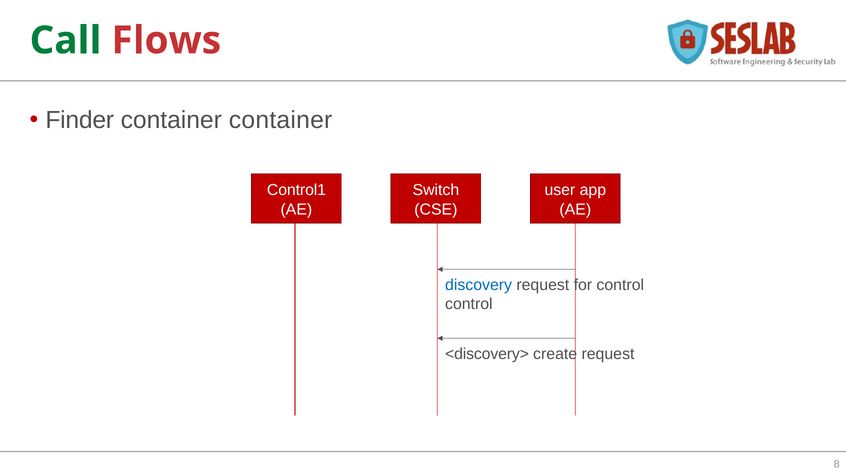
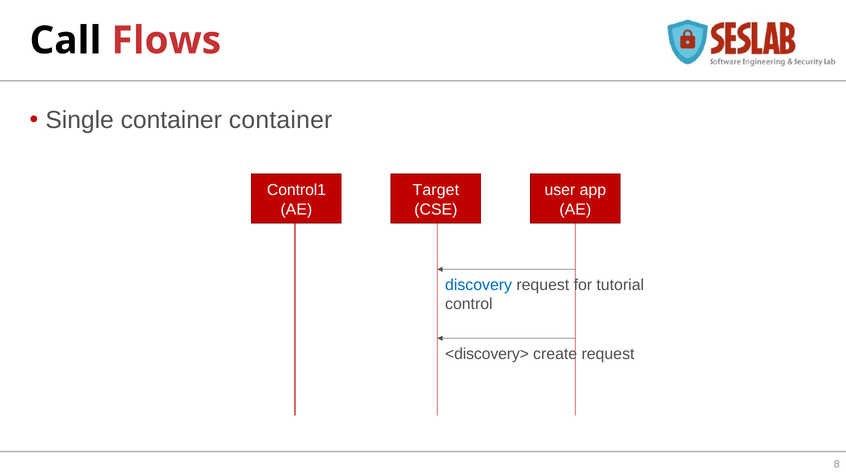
Call colour: green -> black (65, 40)
Finder: Finder -> Single (80, 120)
Switch: Switch -> Target (436, 190)
for control: control -> tutorial (620, 285)
